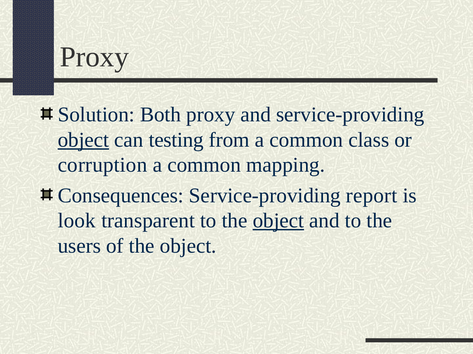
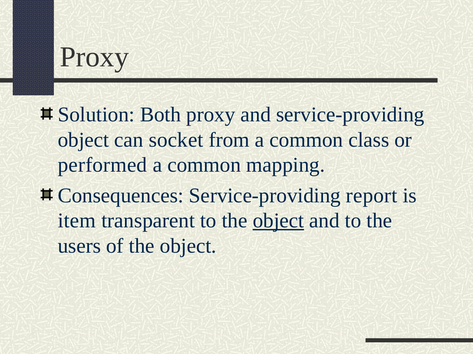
object underline: present -> none (83, 140)
testing: testing -> socket (176, 140)
corruption: corruption -> performed (103, 165)
look: look -> item (77, 221)
